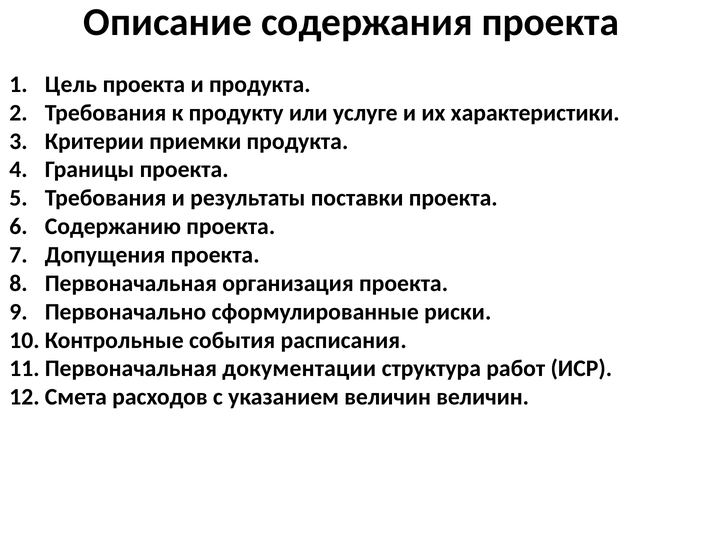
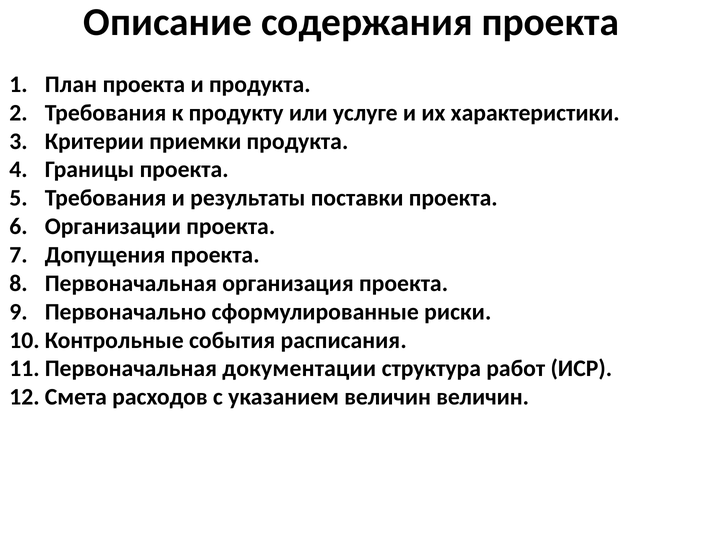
Цель: Цель -> План (71, 84)
Содержанию: Содержанию -> Организации (113, 226)
